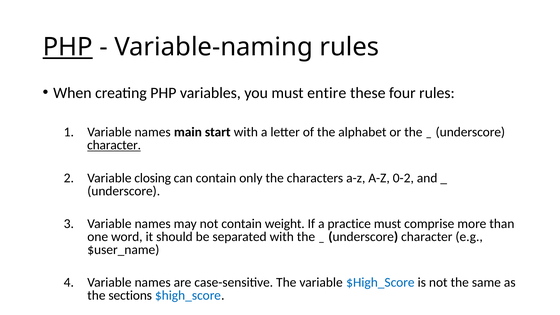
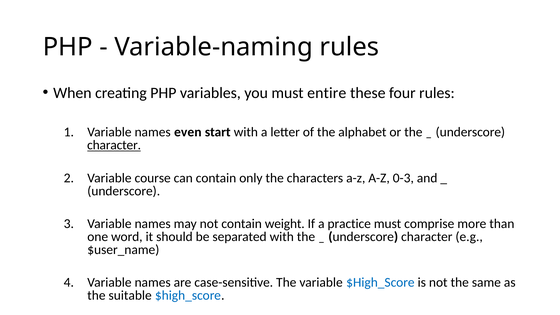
PHP underline: present -> none (68, 47)
main: main -> even (188, 132)
closing: closing -> course (153, 178)
0-2: 0-2 -> 0-3 (403, 178)
sections: sections -> suitable (130, 295)
